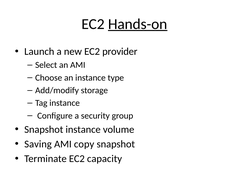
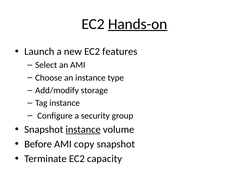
provider: provider -> features (120, 52)
instance underline: none -> present (83, 130)
Saving: Saving -> Before (38, 145)
